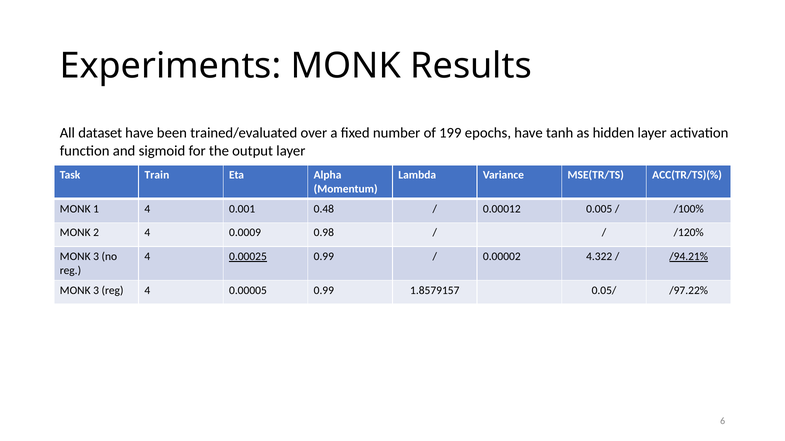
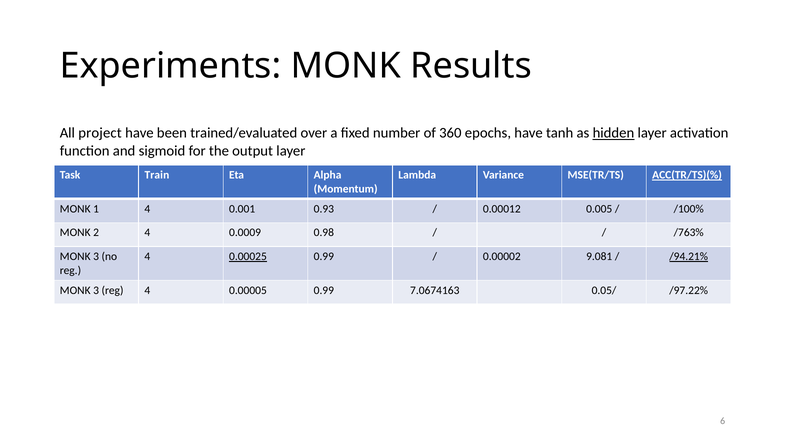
dataset: dataset -> project (100, 133)
199: 199 -> 360 (450, 133)
hidden underline: none -> present (613, 133)
ACC(TR/TS)(% underline: none -> present (687, 175)
0.48: 0.48 -> 0.93 (324, 209)
/120%: /120% -> /763% (689, 233)
4.322: 4.322 -> 9.081 (599, 257)
1.8579157: 1.8579157 -> 7.0674163 (435, 291)
